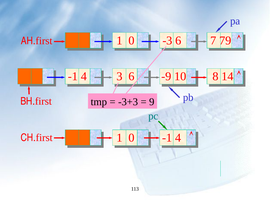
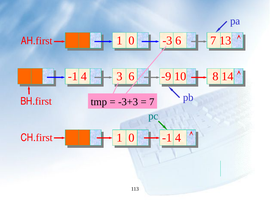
79: 79 -> 13 (225, 41)
9: 9 -> 7 (152, 102)
